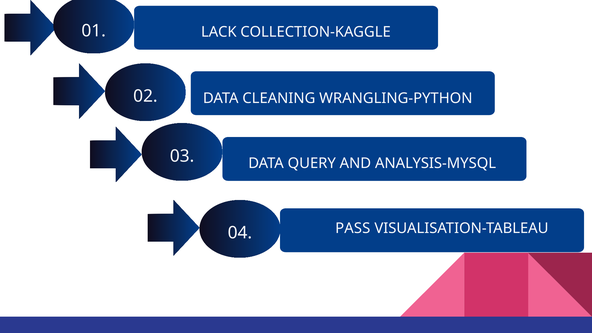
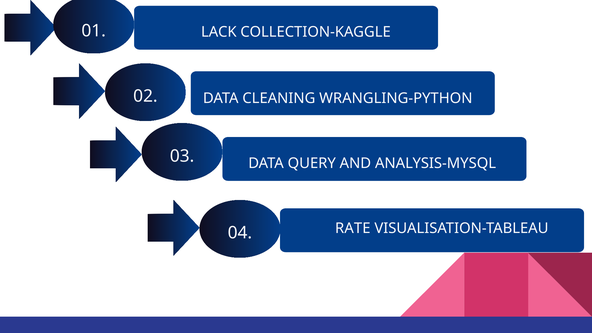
PASS: PASS -> RATE (353, 228)
